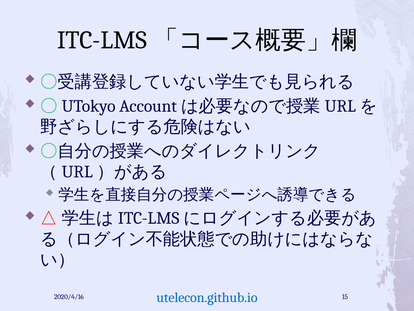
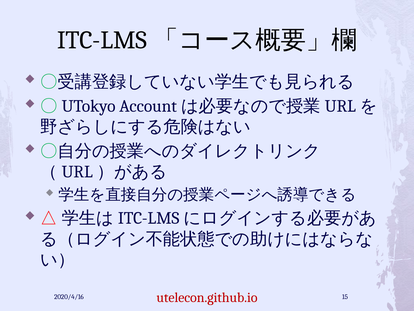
utelecon.github.io colour: blue -> red (207, 297)
